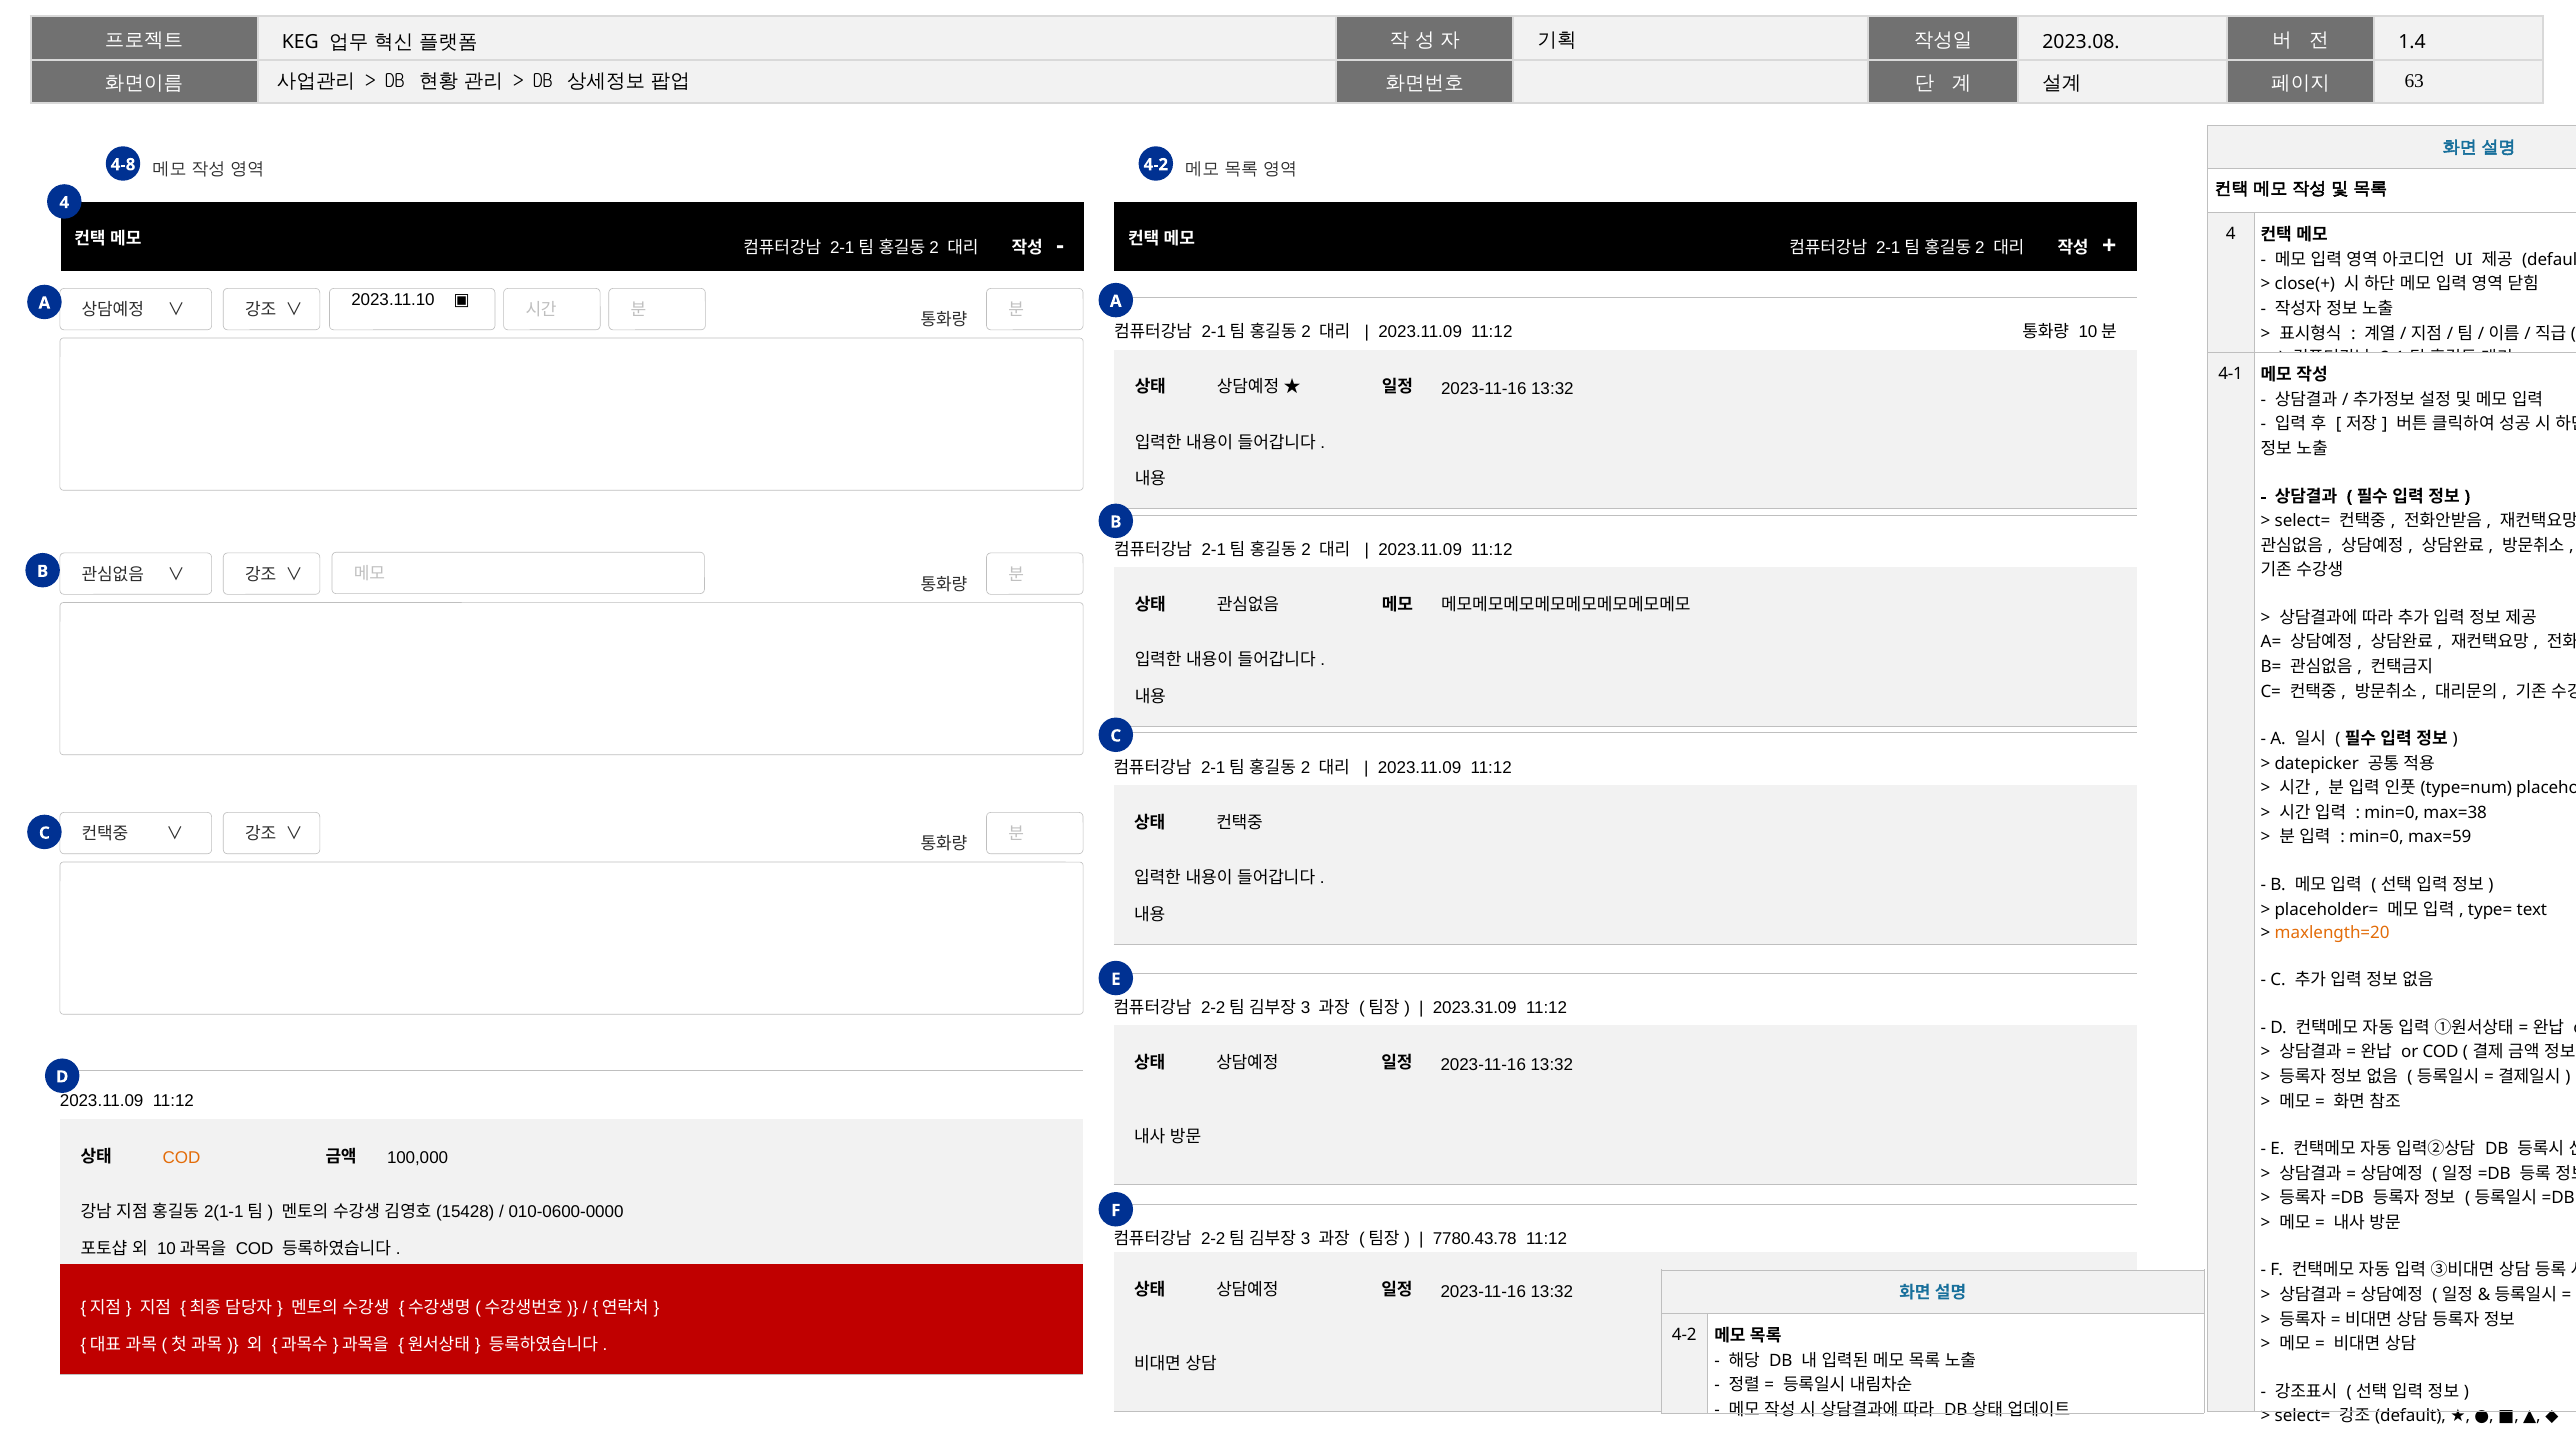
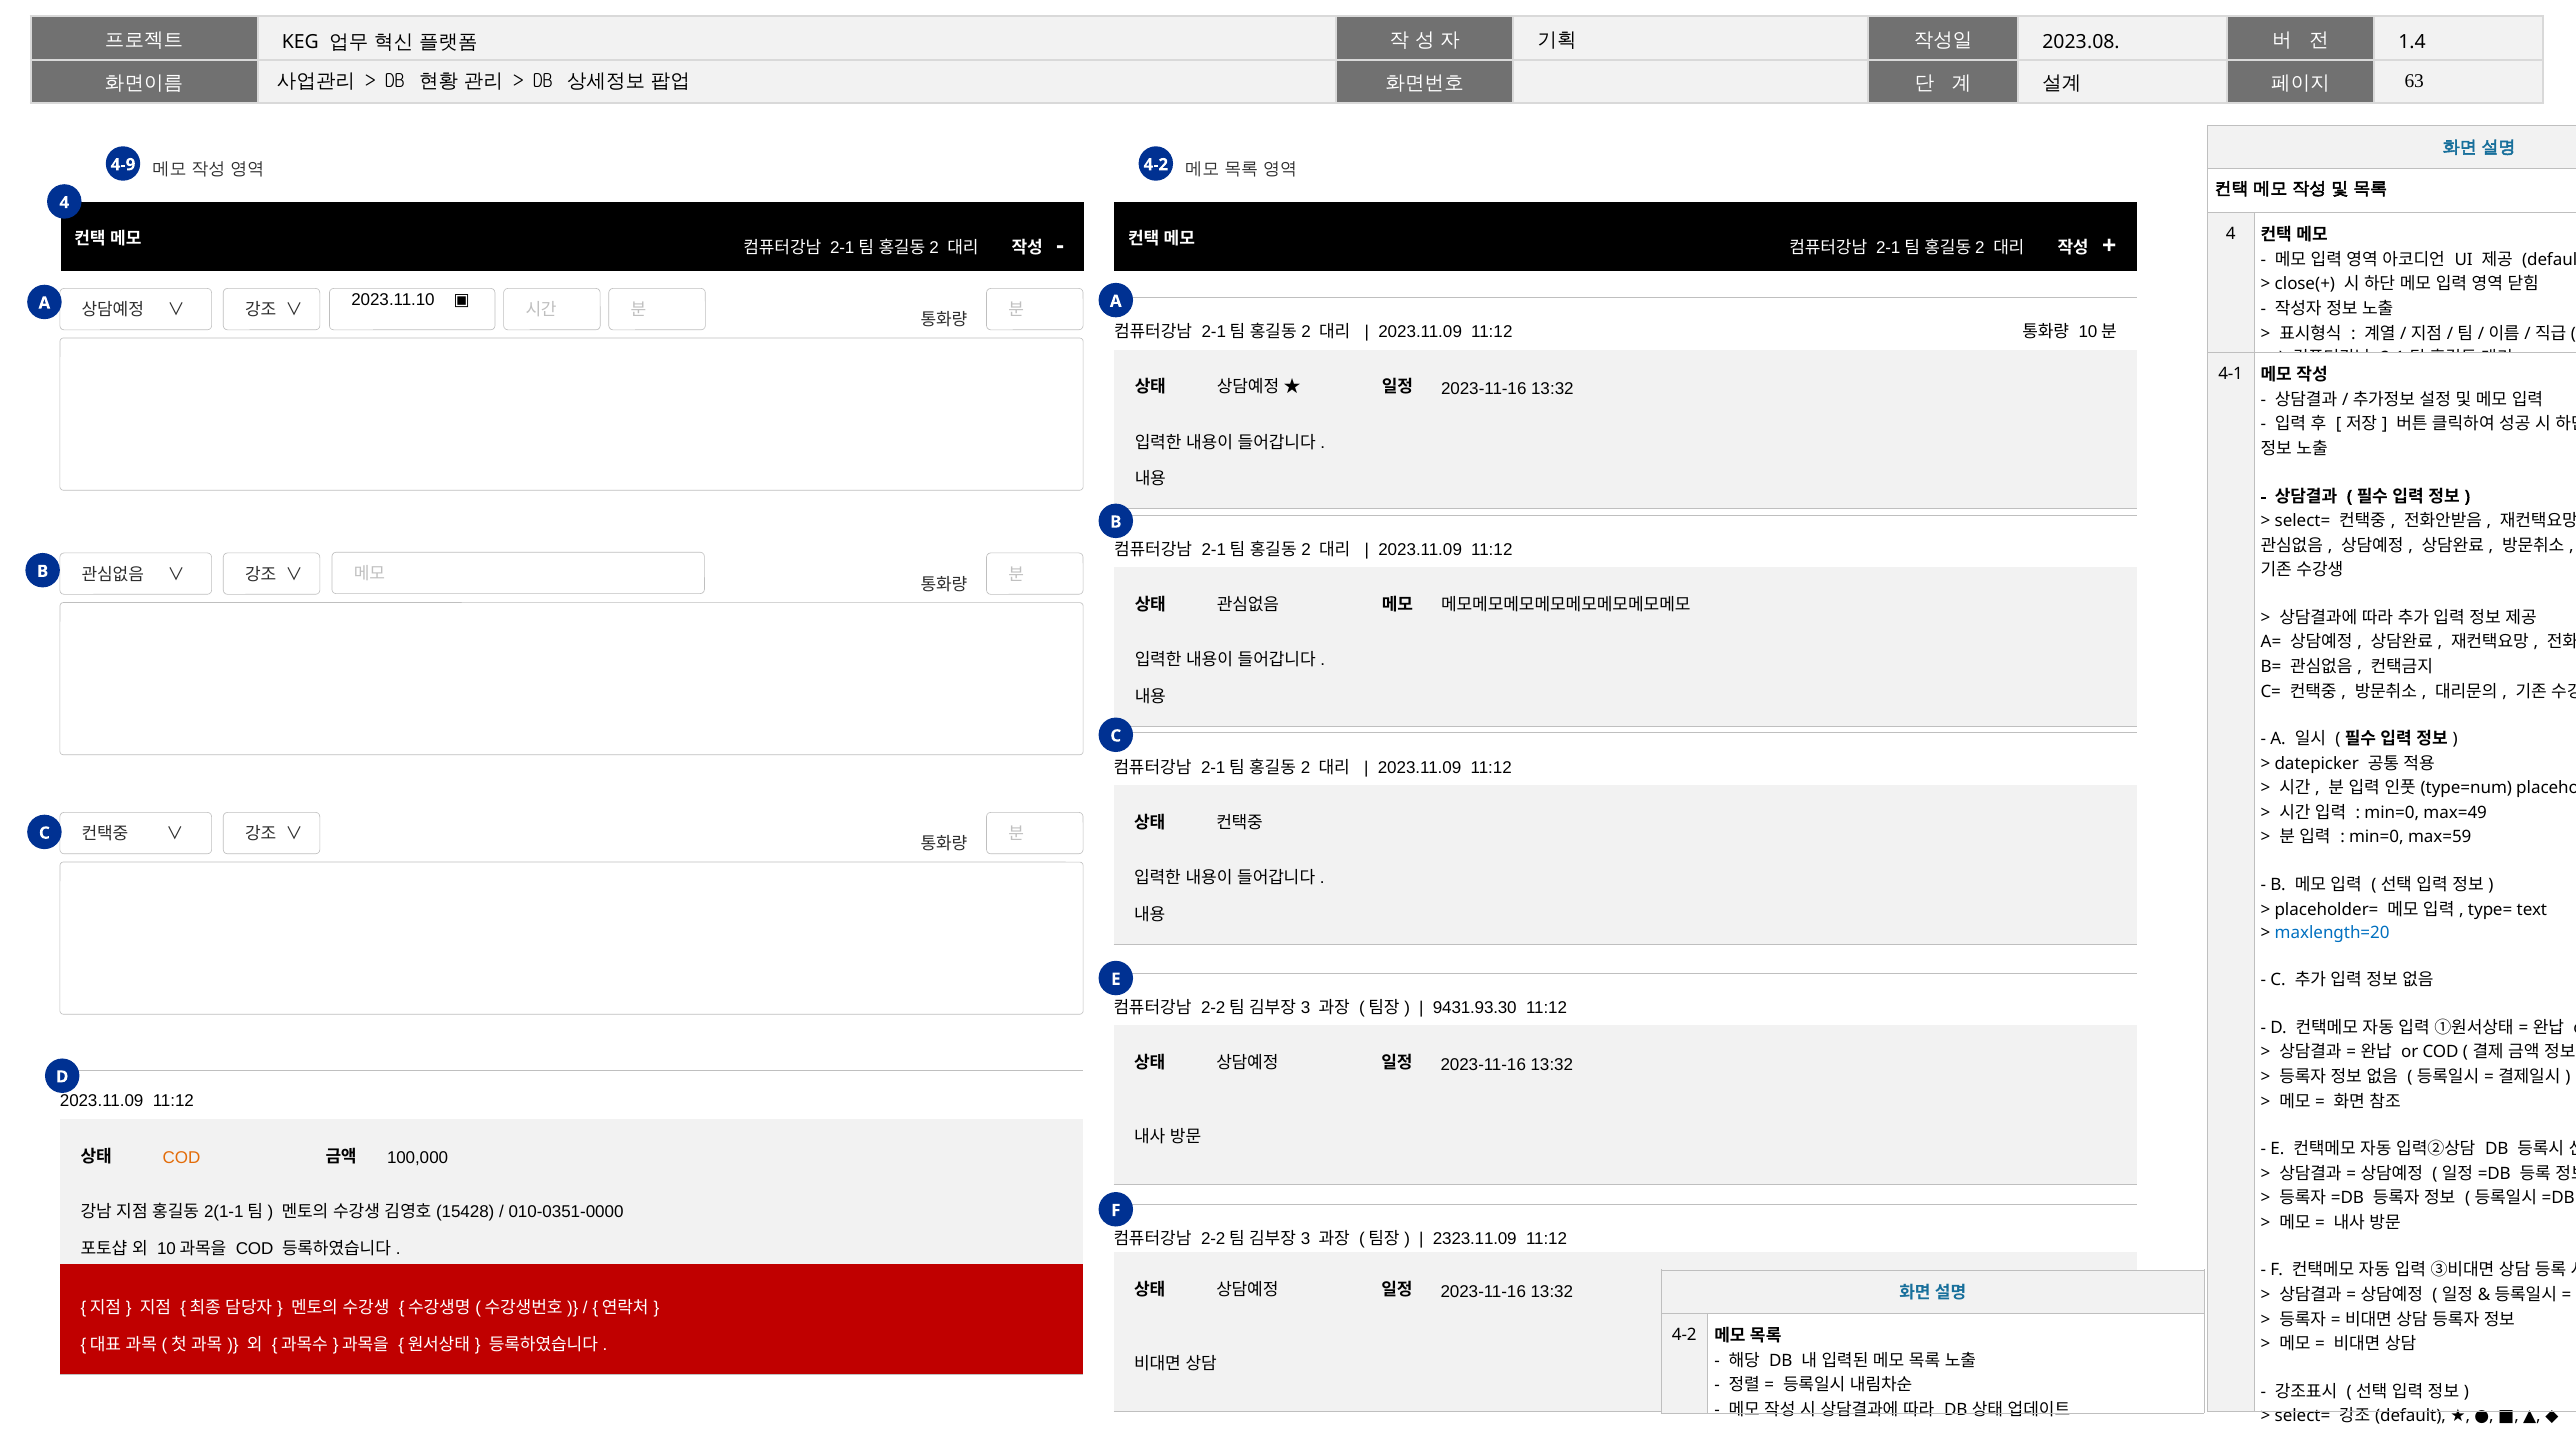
4-8: 4-8 -> 4-9 (123, 165)
max=38: max=38 -> max=49 (2455, 813)
maxlength=20 colour: orange -> blue (2332, 932)
2023.31.09: 2023.31.09 -> 9431.93.30 (1475, 1008)
010-0600-0000: 010-0600-0000 -> 010-0351-0000 (566, 1212)
7780.43.78: 7780.43.78 -> 2323.11.09 (1475, 1239)
